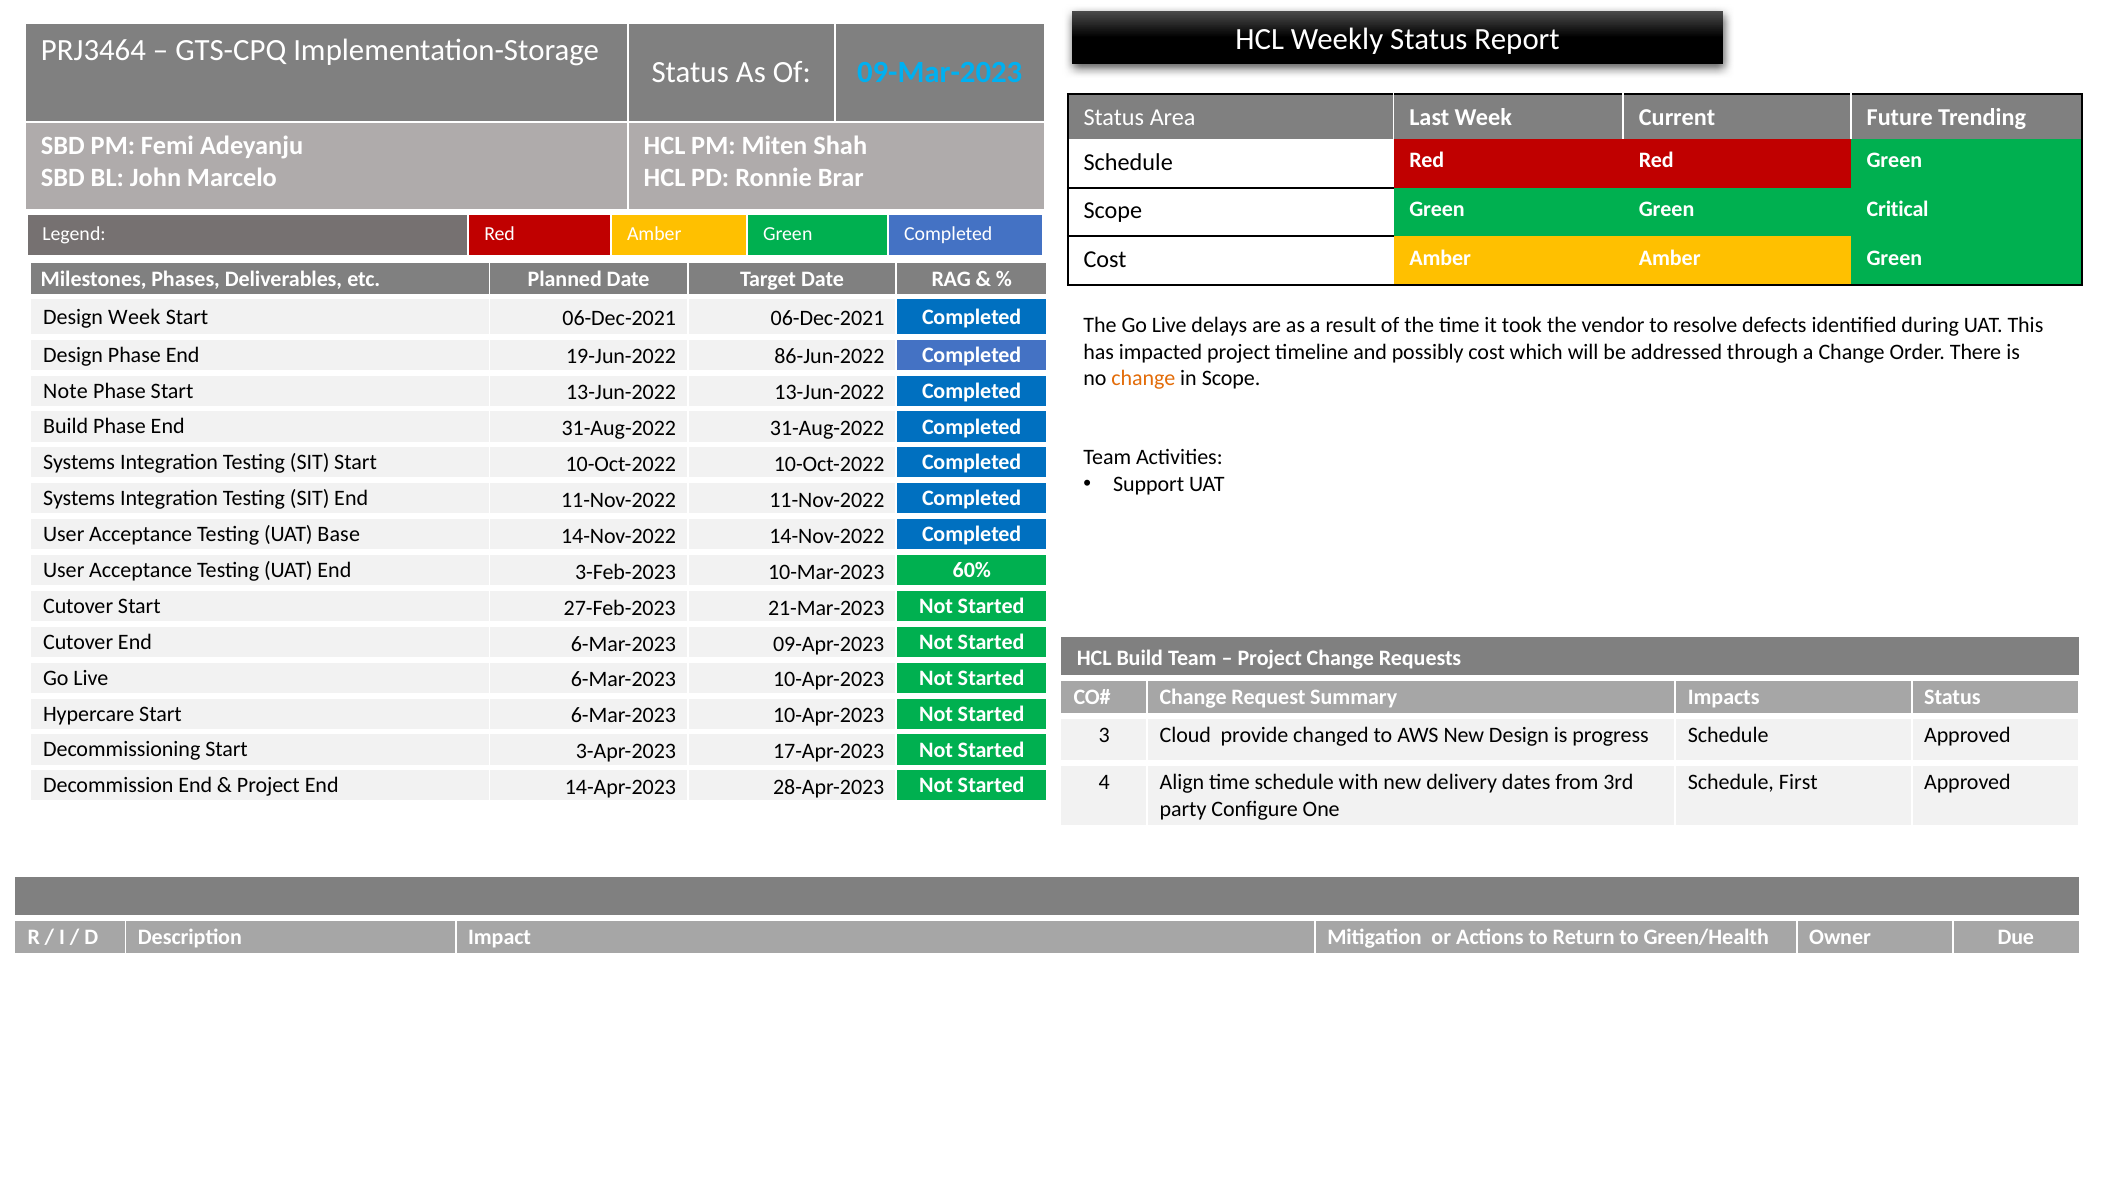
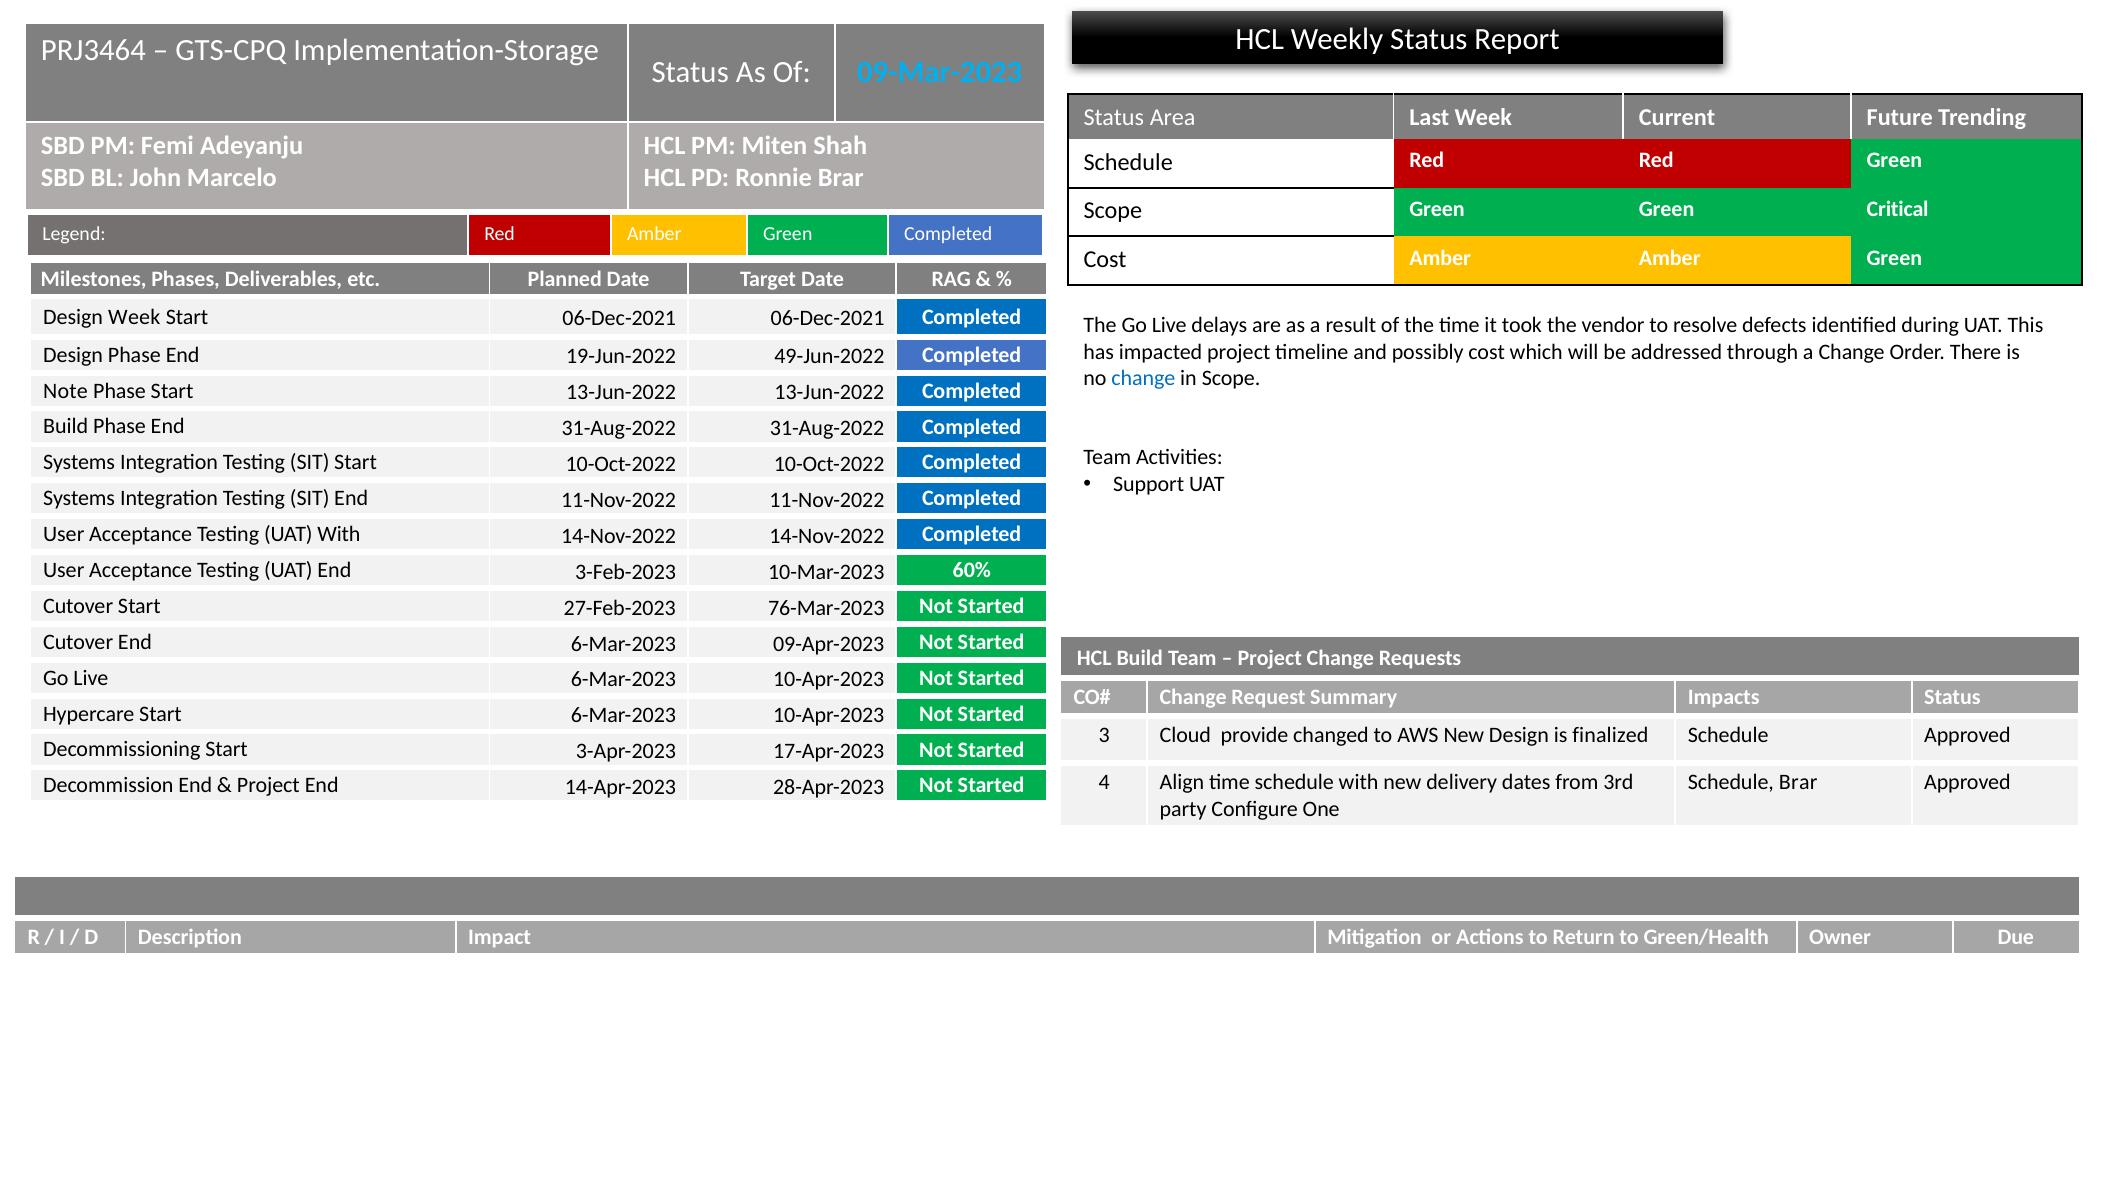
86-Jun-2022: 86-Jun-2022 -> 49-Jun-2022 (829, 357)
change colour: orange -> blue (1143, 378)
UAT Base: Base -> With (339, 534)
21-Mar-2023: 21-Mar-2023 -> 76-Mar-2023 (826, 608)
progress: progress -> finalized (1610, 735)
Schedule First: First -> Brar (1798, 782)
